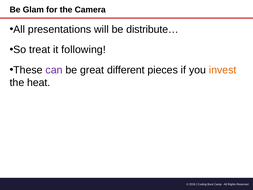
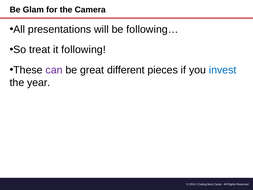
distribute…: distribute… -> following… (152, 29)
invest colour: orange -> blue (223, 70)
heat: heat -> year (39, 83)
